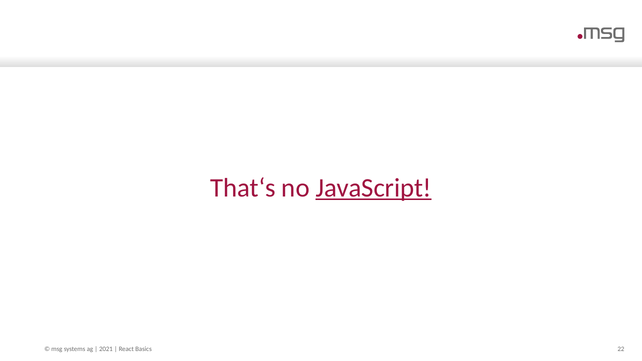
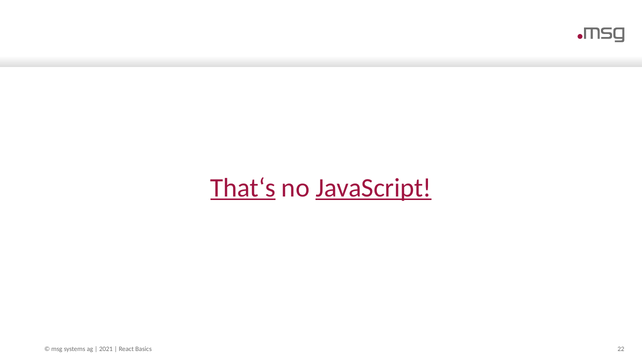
That‘s underline: none -> present (243, 188)
